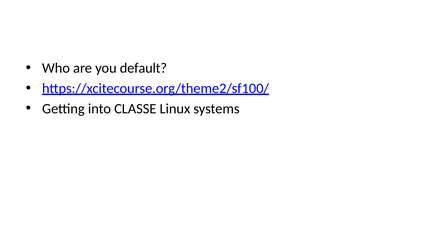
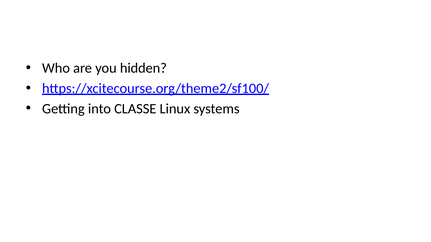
default: default -> hidden (143, 68)
